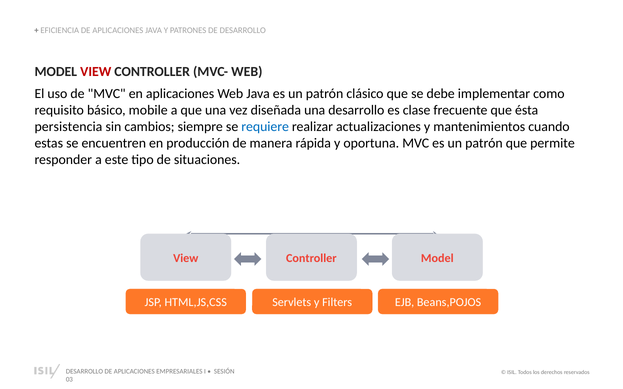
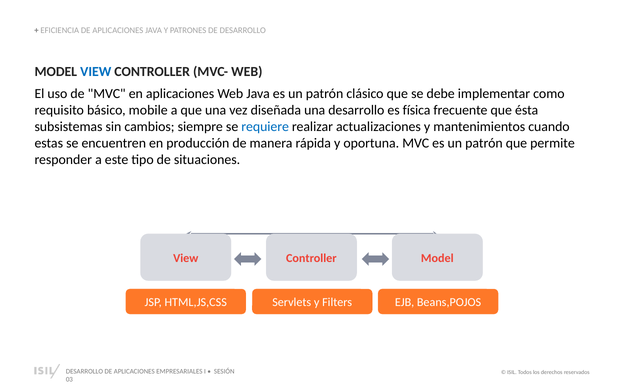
VIEW colour: red -> blue (96, 72)
clase: clase -> física (417, 110)
persistencia: persistencia -> subsistemas (68, 127)
